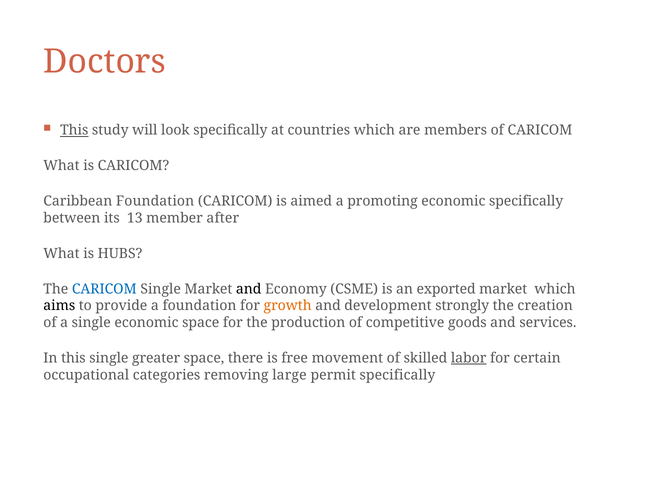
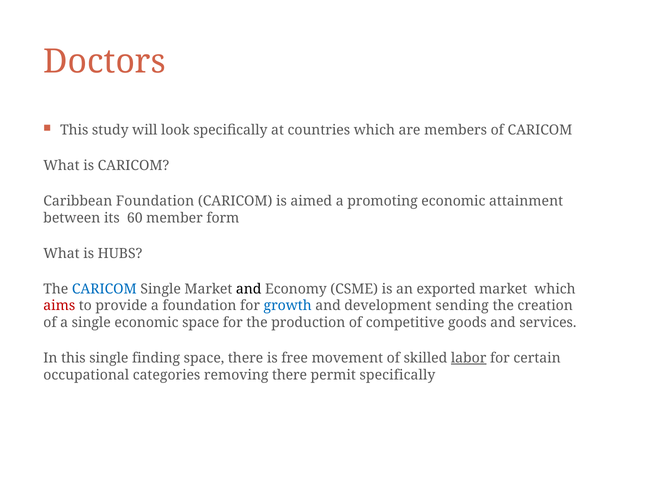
This underline: present -> none (74, 130)
economic specifically: specifically -> attainment (526, 201)
13: 13 -> 60 (135, 218)
after: after -> form (223, 218)
aims colour: black -> red (59, 306)
growth colour: orange -> blue (288, 306)
strongly: strongly -> sending (462, 306)
greater: greater -> finding (156, 358)
removing large: large -> there (290, 375)
